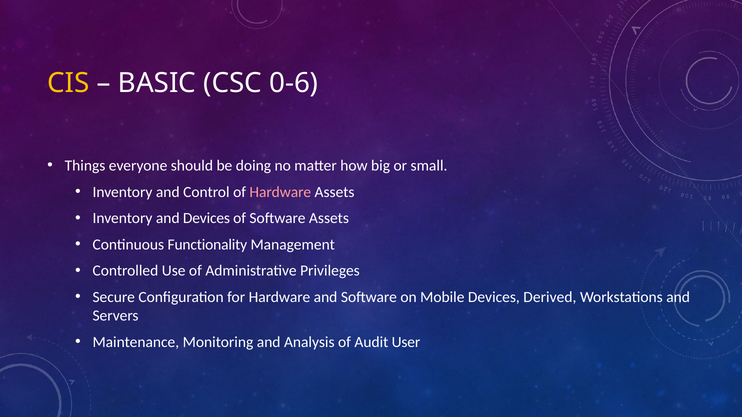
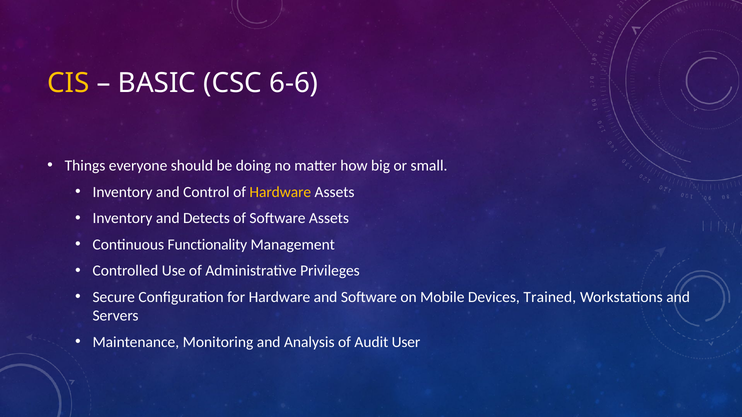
0-6: 0-6 -> 6-6 (294, 83)
Hardware colour: pink -> yellow (280, 192)
and Devices: Devices -> Detects (206, 218)
Derived: Derived -> Trained (550, 297)
